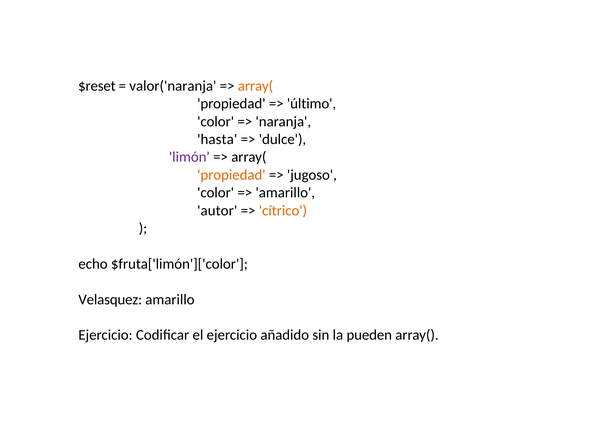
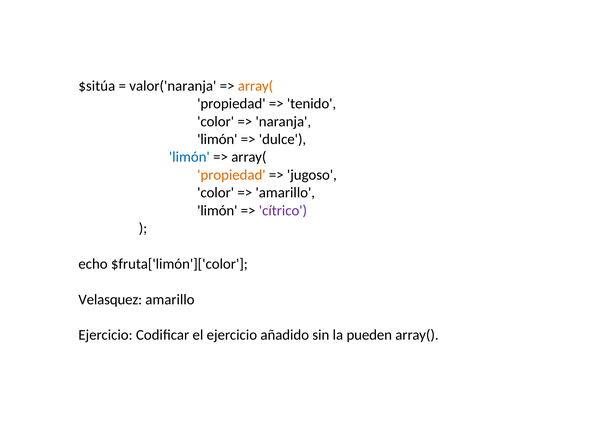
$reset: $reset -> $sitúa (97, 86)
último: último -> tenido (312, 104)
hasta: hasta -> limón (217, 139)
limón colour: purple -> blue (189, 157)
autor: autor -> limón (217, 211)
cítrico colour: orange -> purple (283, 211)
